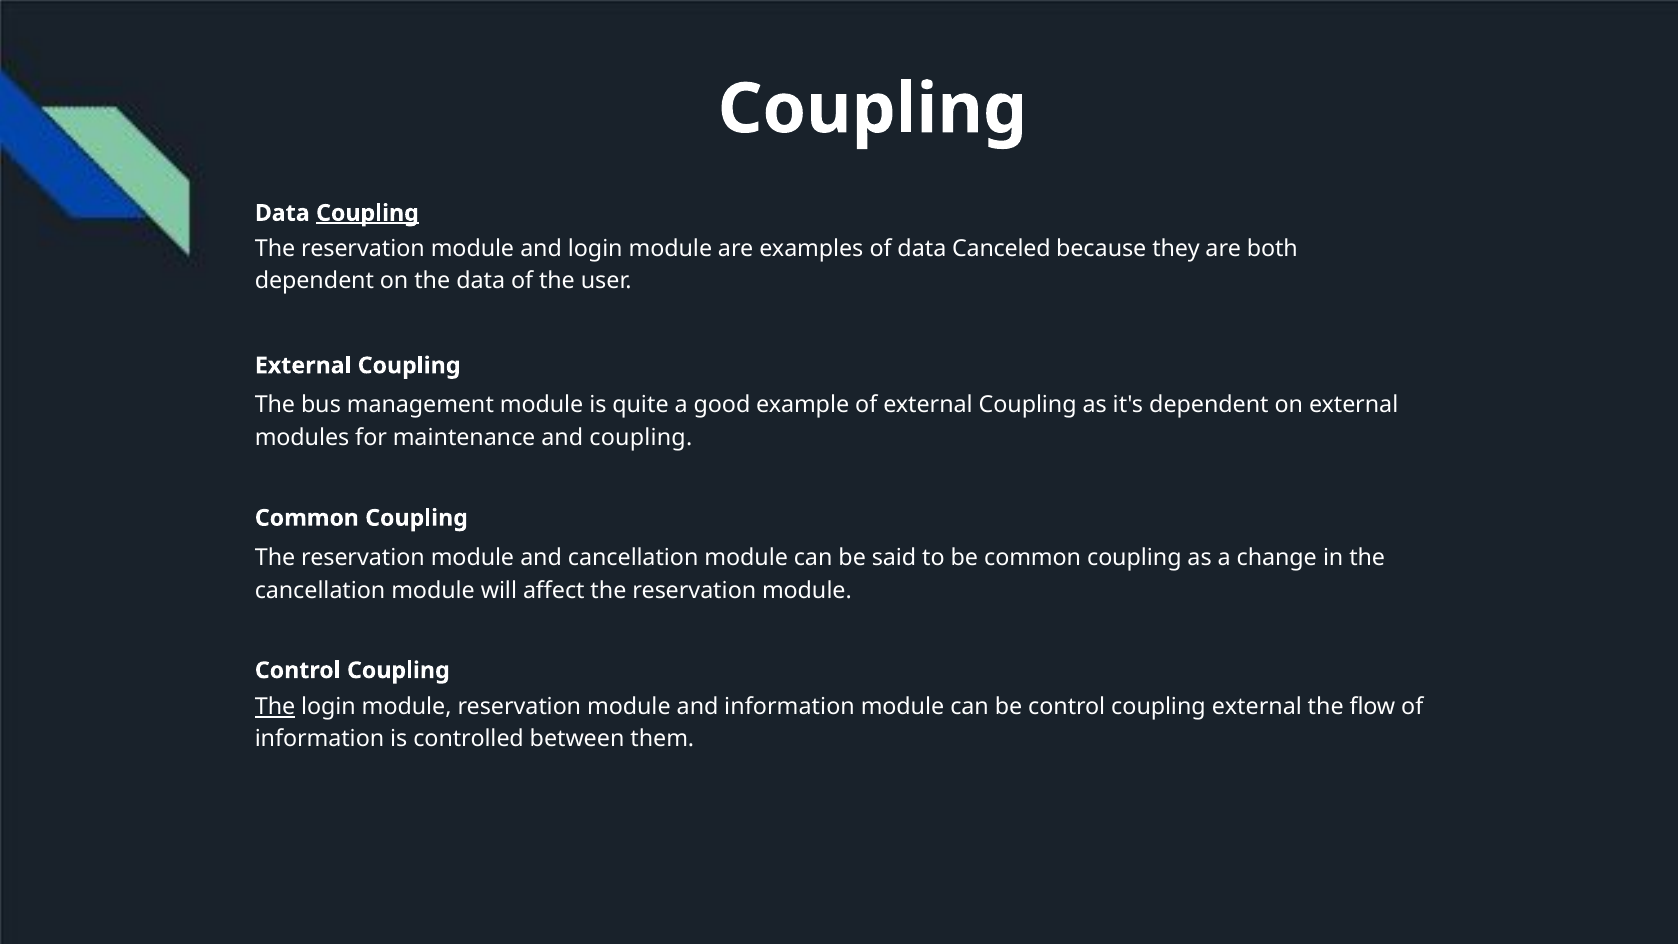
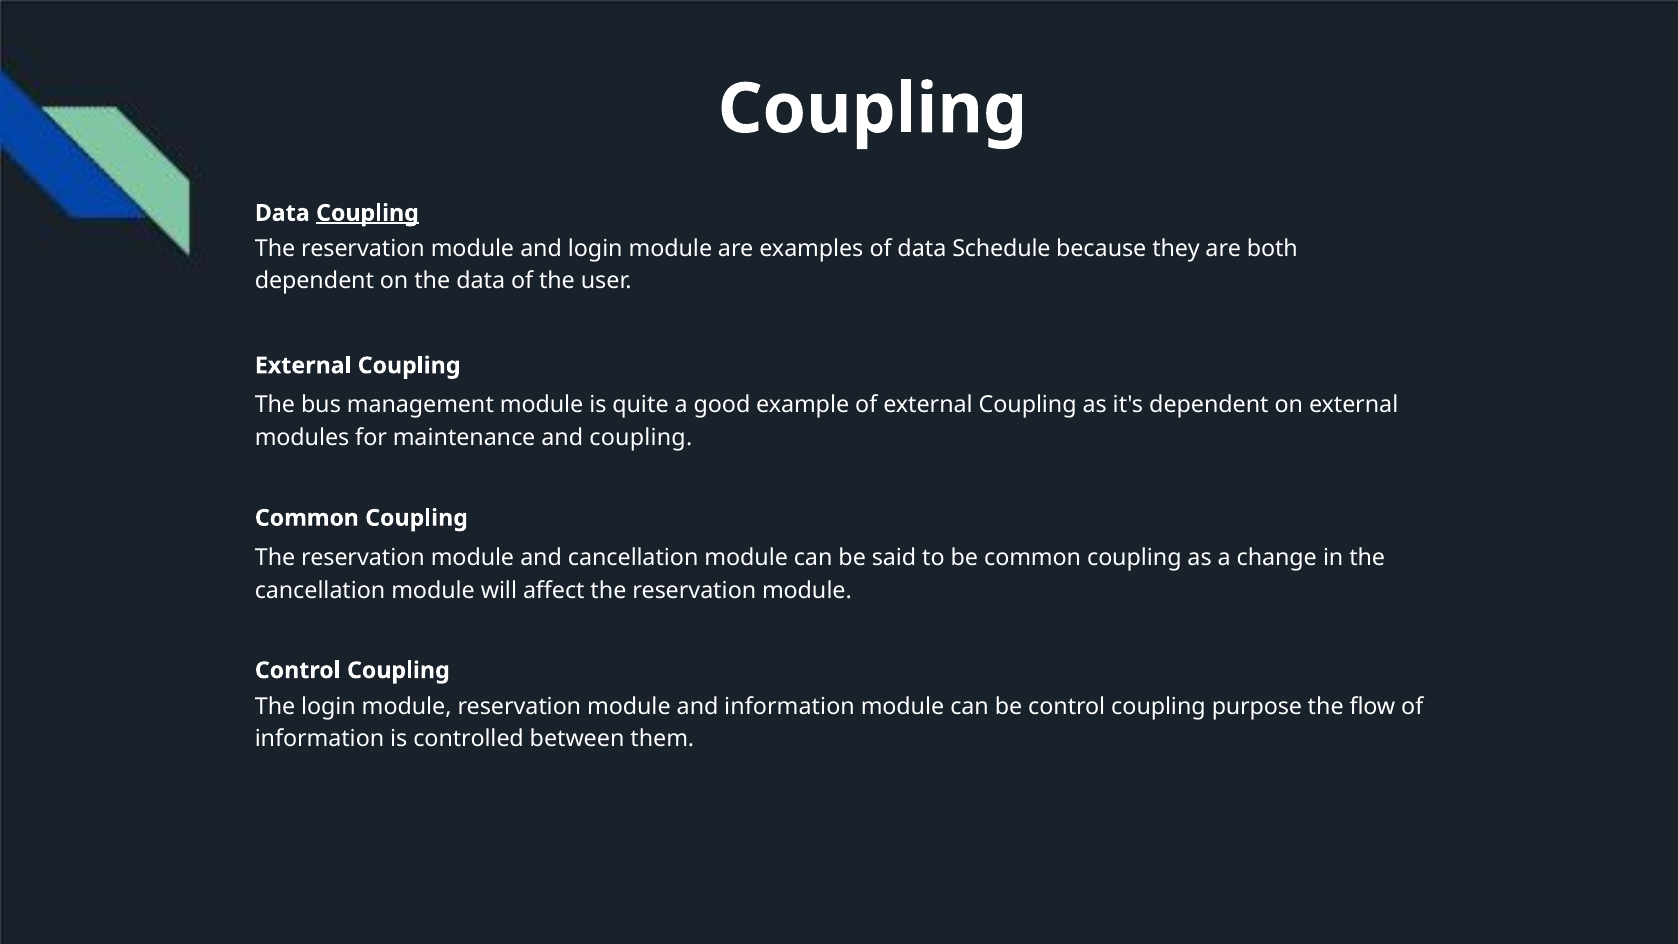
Canceled: Canceled -> Schedule (1001, 249)
The underline: present -> none (275, 707)
coupling external: external -> purpose (1257, 707)
